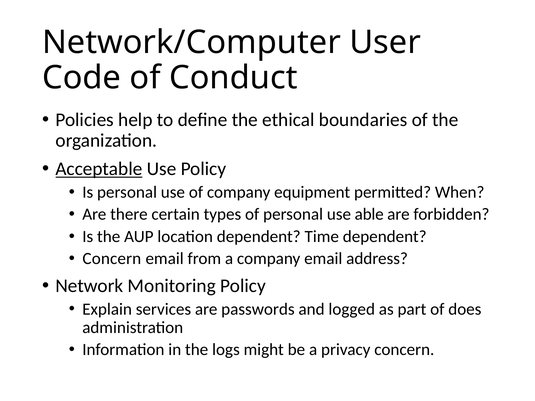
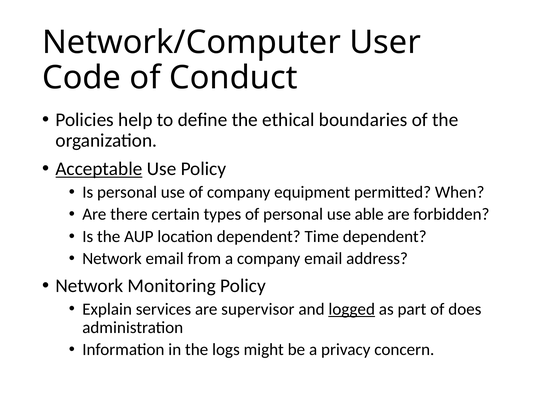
Concern: Concern -> Network (112, 259)
passwords: passwords -> supervisor (258, 309)
logged underline: none -> present (352, 309)
